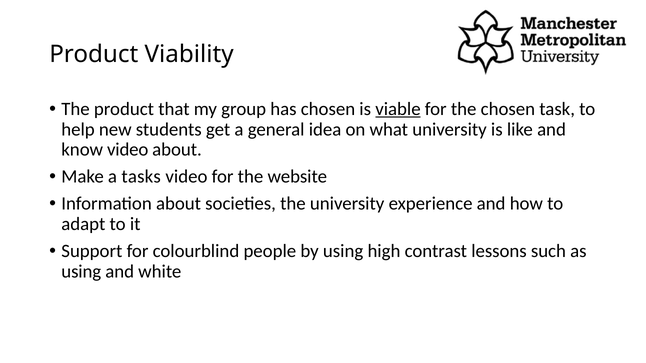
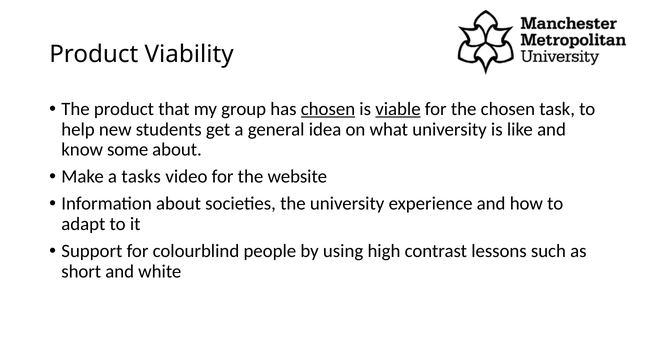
chosen underline: none -> present (328, 109)
know video: video -> some (128, 150)
using: using -> short (81, 272)
